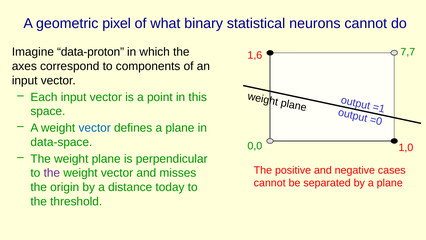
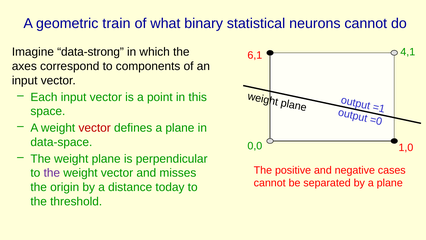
pixel: pixel -> train (116, 23)
data-proton: data-proton -> data-strong (91, 52)
7,7: 7,7 -> 4,1 (408, 52)
1,6: 1,6 -> 6,1 (255, 55)
vector colour: blue -> red (95, 128)
